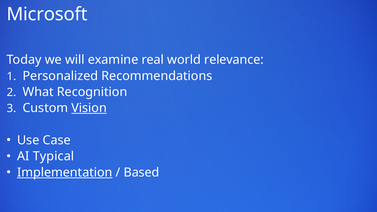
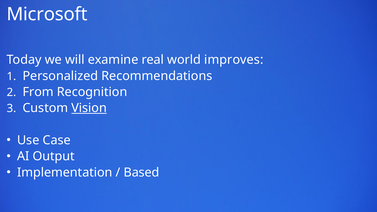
relevance: relevance -> improves (234, 60)
What: What -> From (38, 92)
Typical: Typical -> Output (54, 156)
Implementation underline: present -> none (65, 172)
